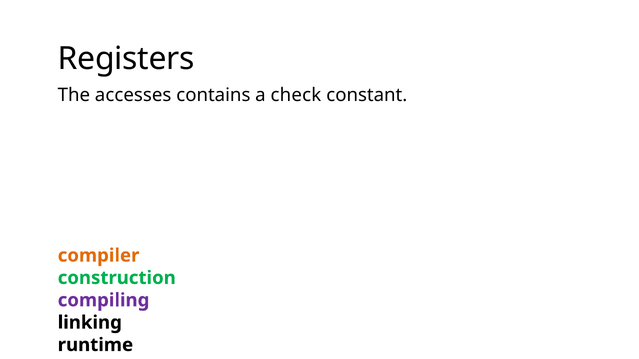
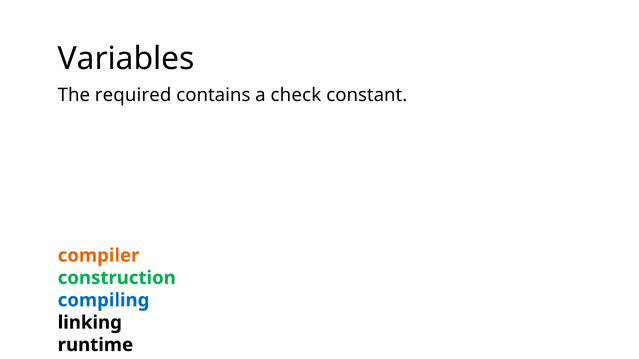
Registers: Registers -> Variables (126, 59)
accesses: accesses -> required (133, 95)
compiling colour: purple -> blue (104, 301)
